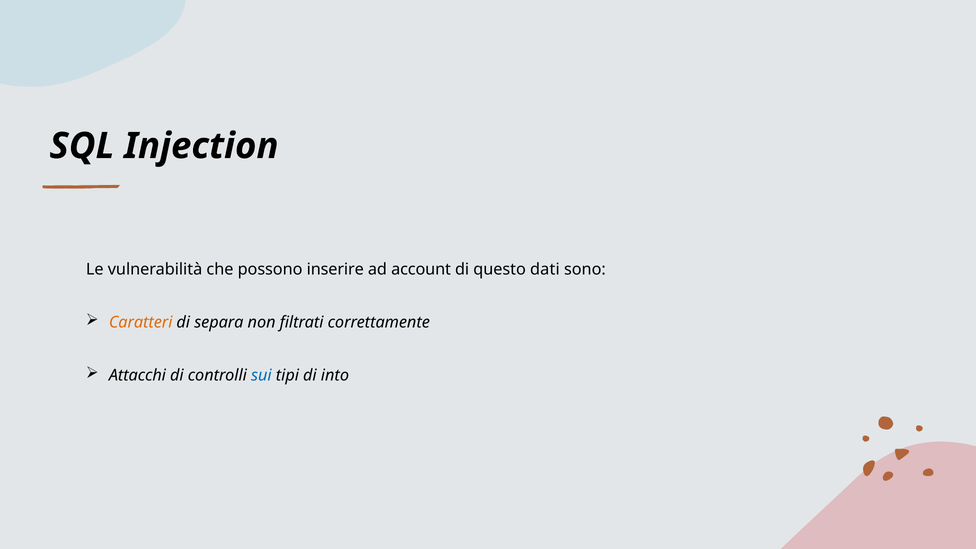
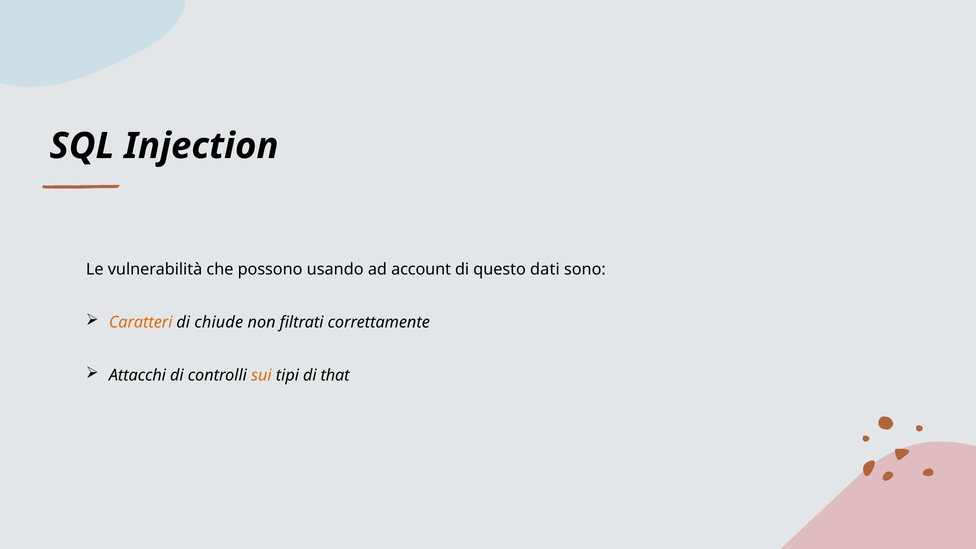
inserire: inserire -> usando (335, 269)
separa: separa -> chiude (219, 322)
sui colour: blue -> orange (261, 376)
into: into -> that (335, 376)
